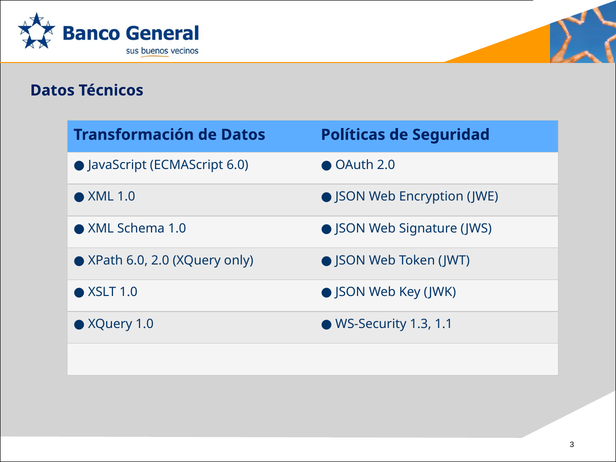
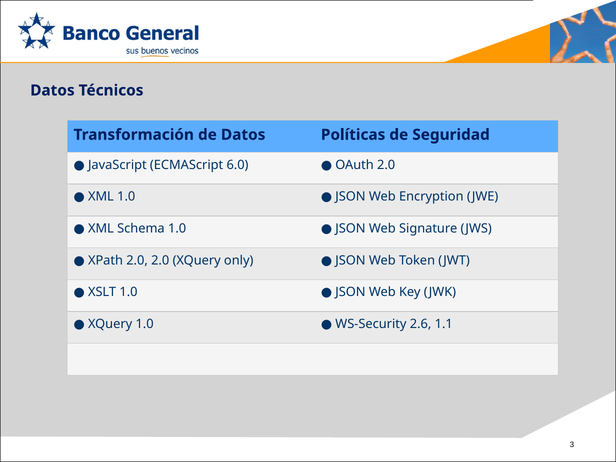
XPath 6.0: 6.0 -> 2.0 (137, 260)
1.3: 1.3 -> 2.6 (421, 324)
